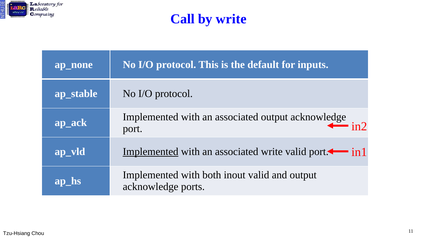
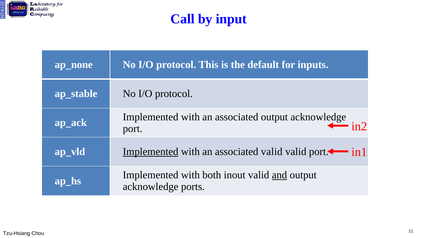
by write: write -> input (231, 19)
associated write: write -> valid (272, 151)
and underline: none -> present (279, 175)
